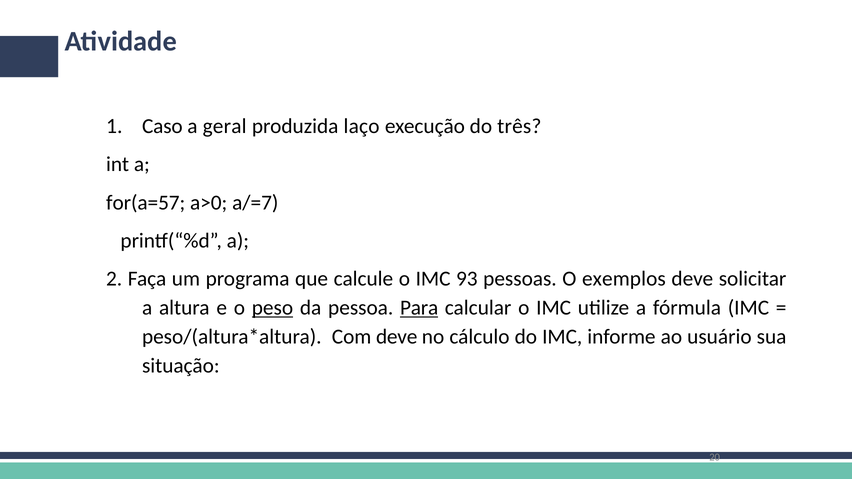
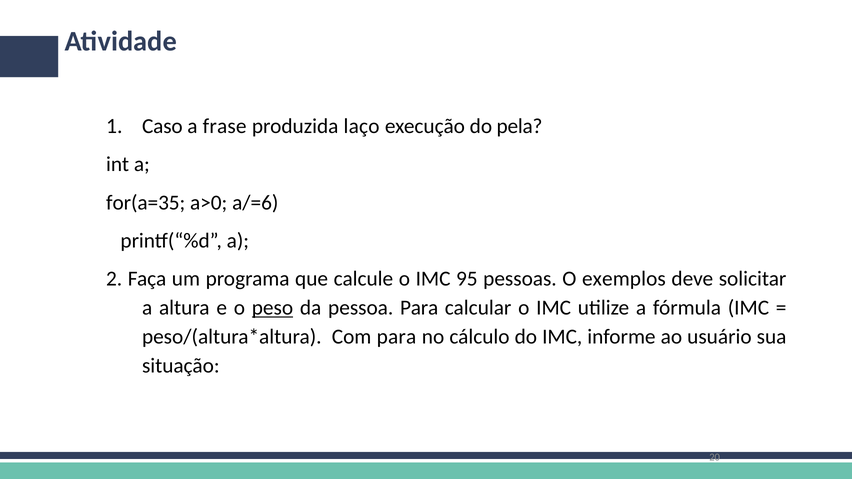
geral: geral -> frase (225, 126)
três: três -> pela (520, 126)
for(a=57: for(a=57 -> for(a=35 (146, 203)
a/=7: a/=7 -> a/=6 (255, 203)
93: 93 -> 95 (467, 279)
Para underline: present -> none (419, 308)
Com deve: deve -> para (396, 337)
